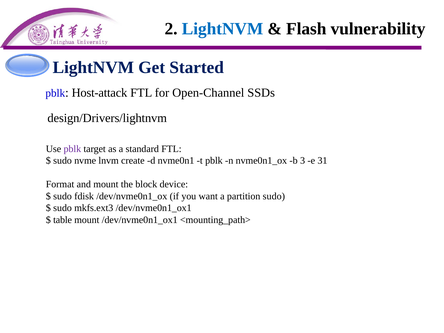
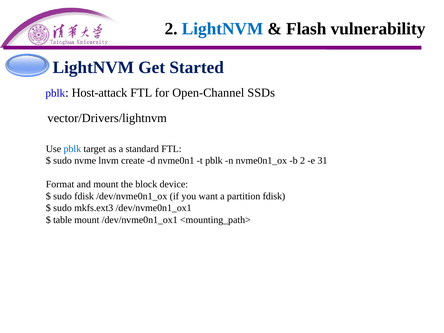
design/Drivers/lightnvm: design/Drivers/lightnvm -> vector/Drivers/lightnvm (107, 118)
pblk colour: purple -> blue (72, 149)
b 3: 3 -> 2 (303, 161)
partition sudo: sudo -> fdisk (274, 196)
